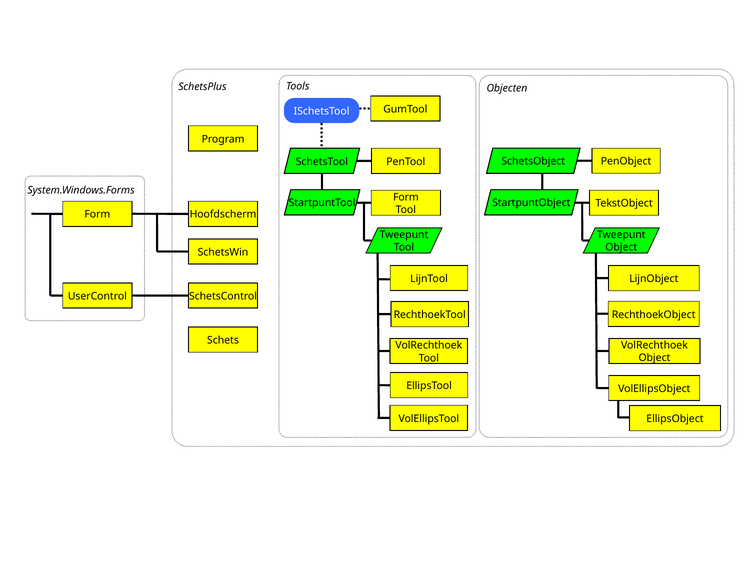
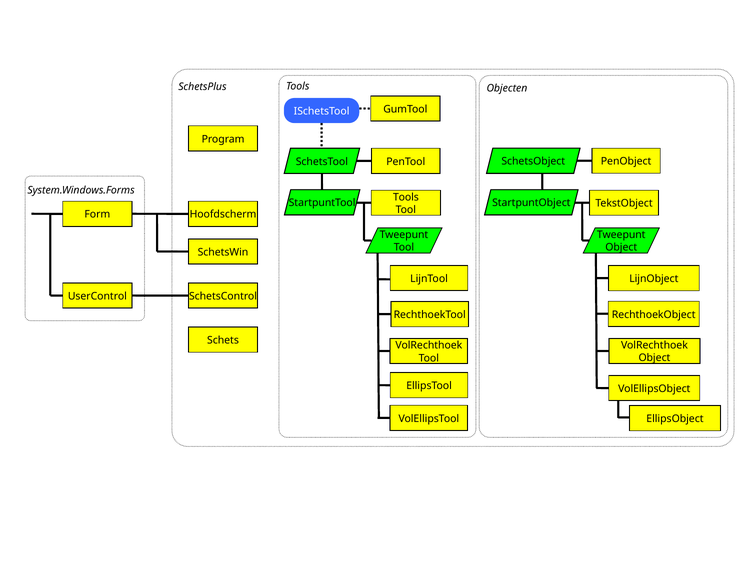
Form: Form -> Tools (406, 197)
